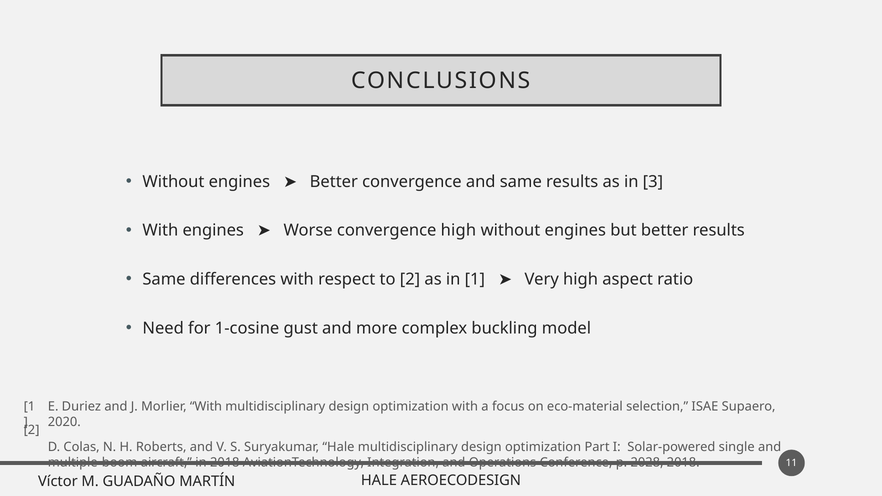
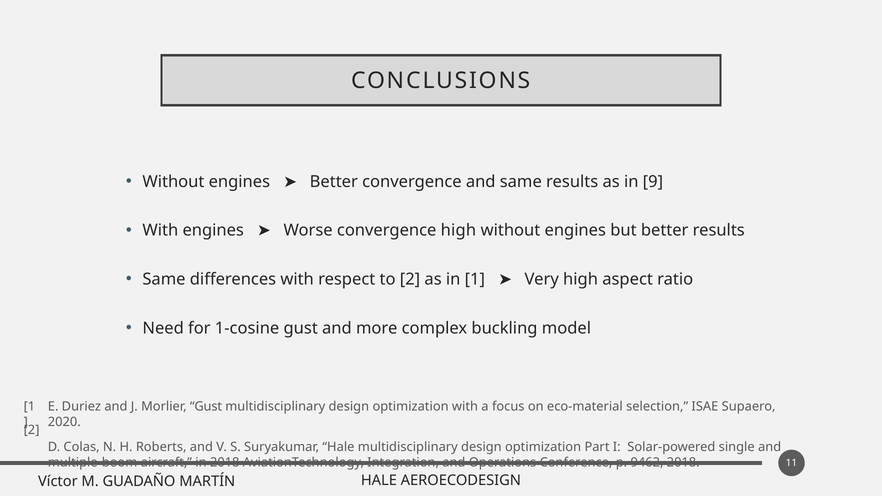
3: 3 -> 9 (653, 182)
Morlier With: With -> Gust (206, 407)
2028: 2028 -> 9462 (647, 462)
